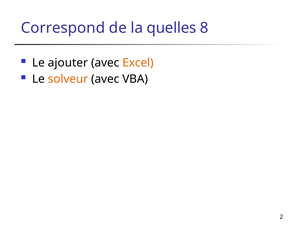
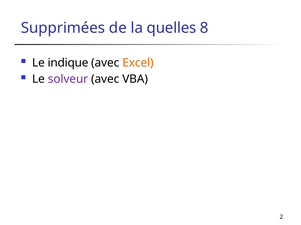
Correspond: Correspond -> Supprimées (63, 28)
ajouter: ajouter -> indique (68, 63)
solveur colour: orange -> purple (68, 79)
